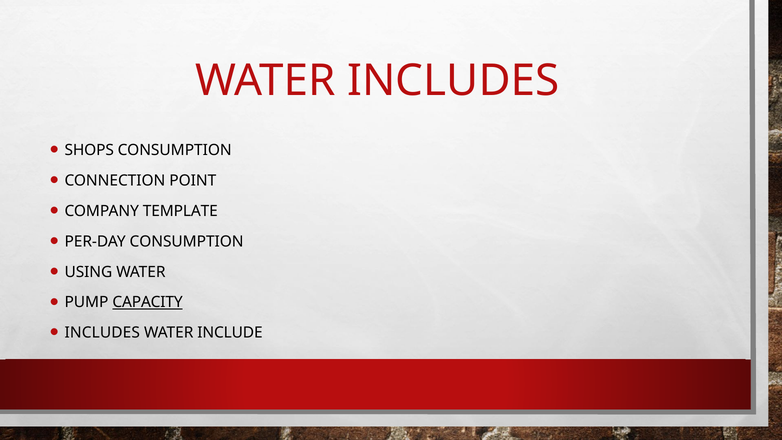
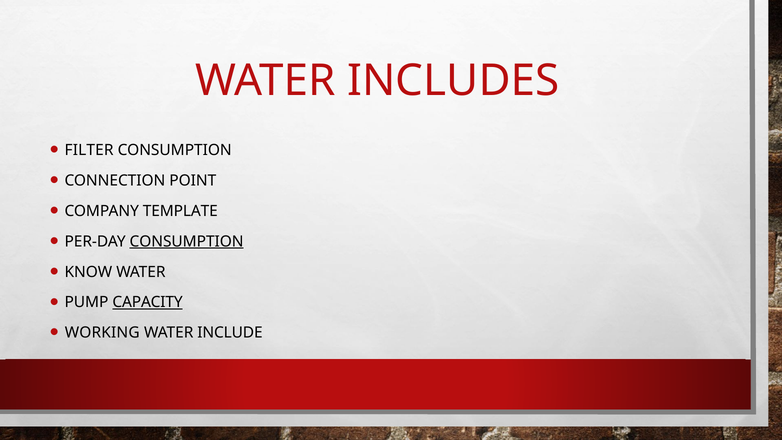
SHOPS: SHOPS -> FILTER (89, 150)
CONSUMPTION underline: none -> present (187, 241)
USING: USING -> KNOW (88, 272)
INCLUDES: INCLUDES -> WORKING (102, 333)
